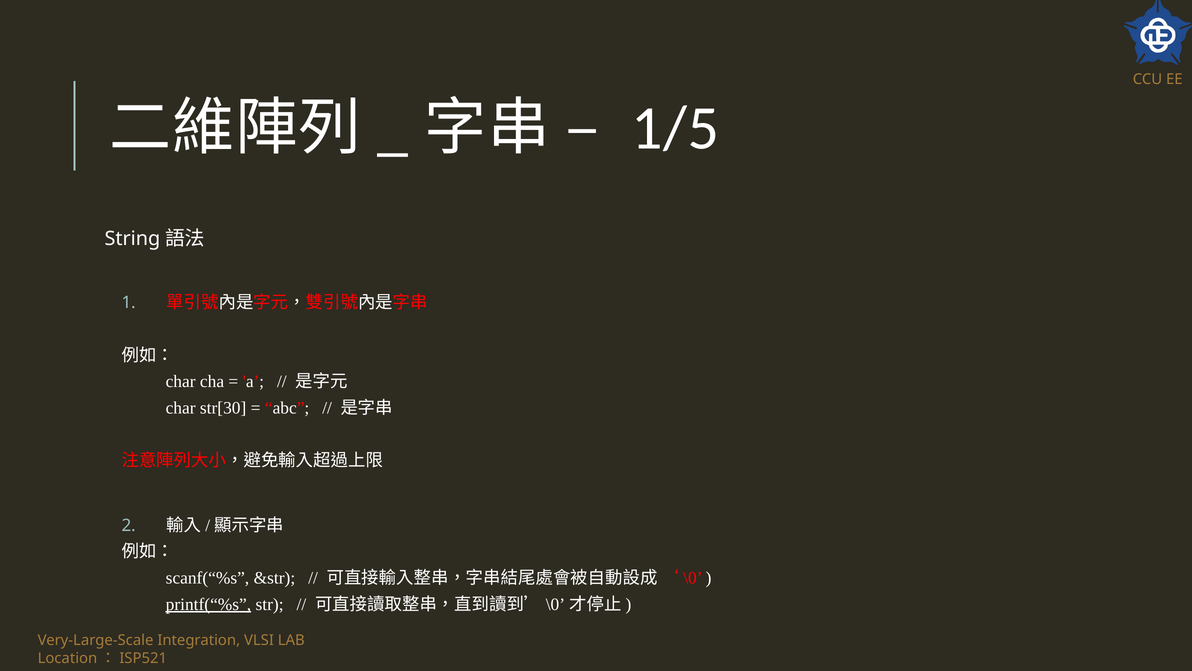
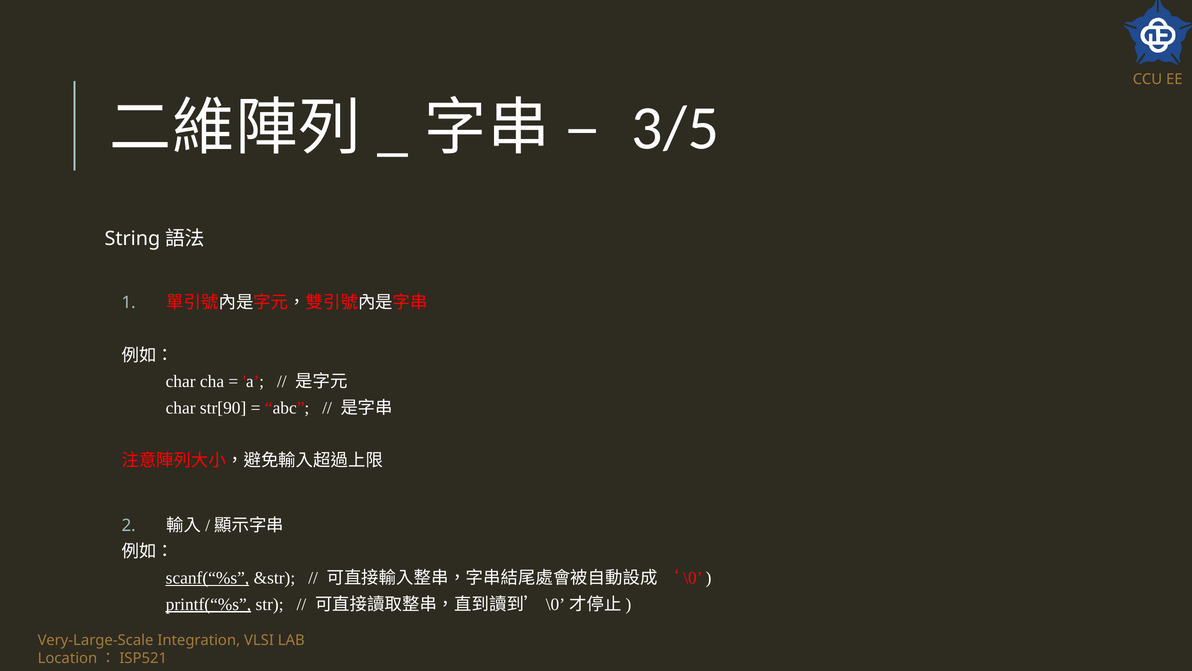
1/5: 1/5 -> 3/5 (675, 128)
str[30: str[30 -> str[90 (223, 408)
scanf(“%s underline: none -> present (207, 578)
